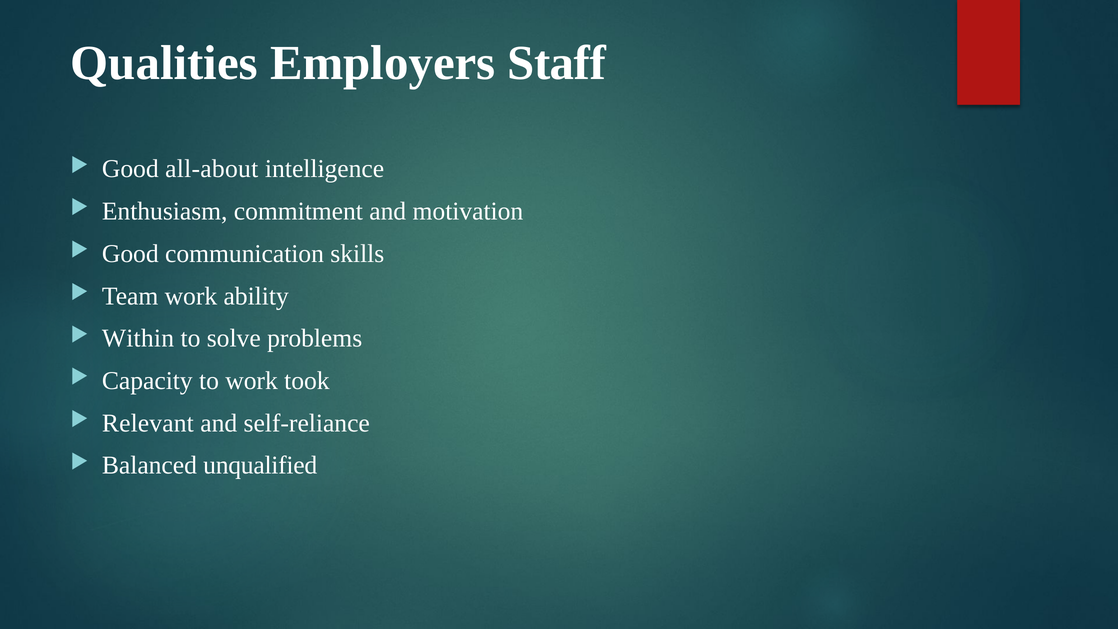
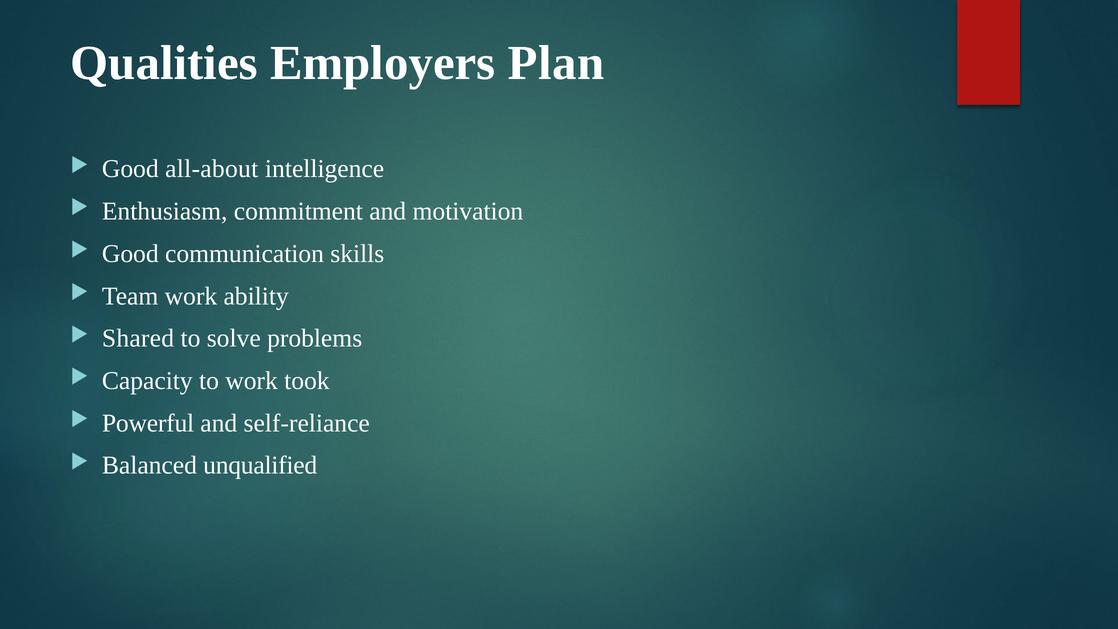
Staff: Staff -> Plan (556, 63)
Within: Within -> Shared (138, 338)
Relevant: Relevant -> Powerful (148, 423)
